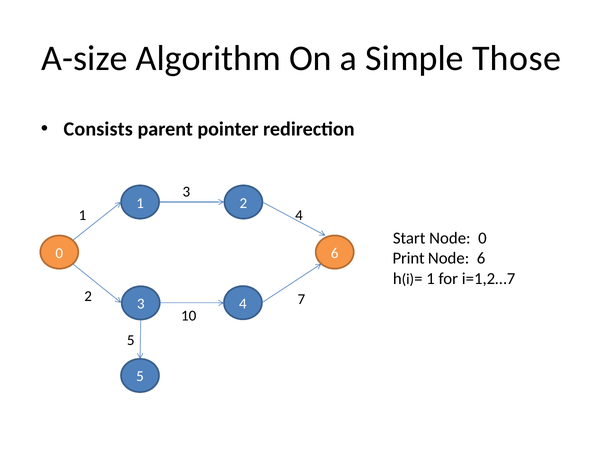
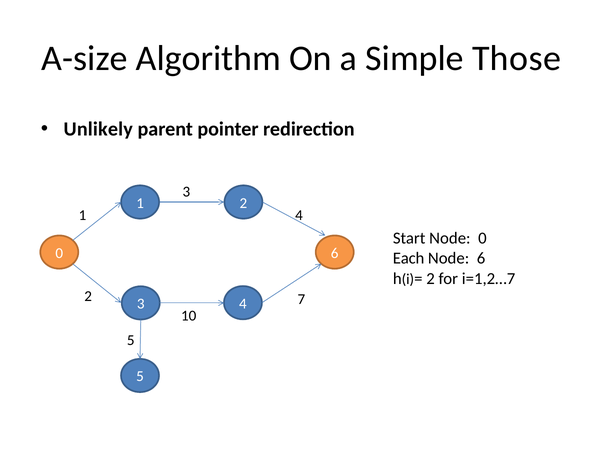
Consists: Consists -> Unlikely (98, 129)
Print: Print -> Each (409, 259)
h(i)= 1: 1 -> 2 (431, 279)
